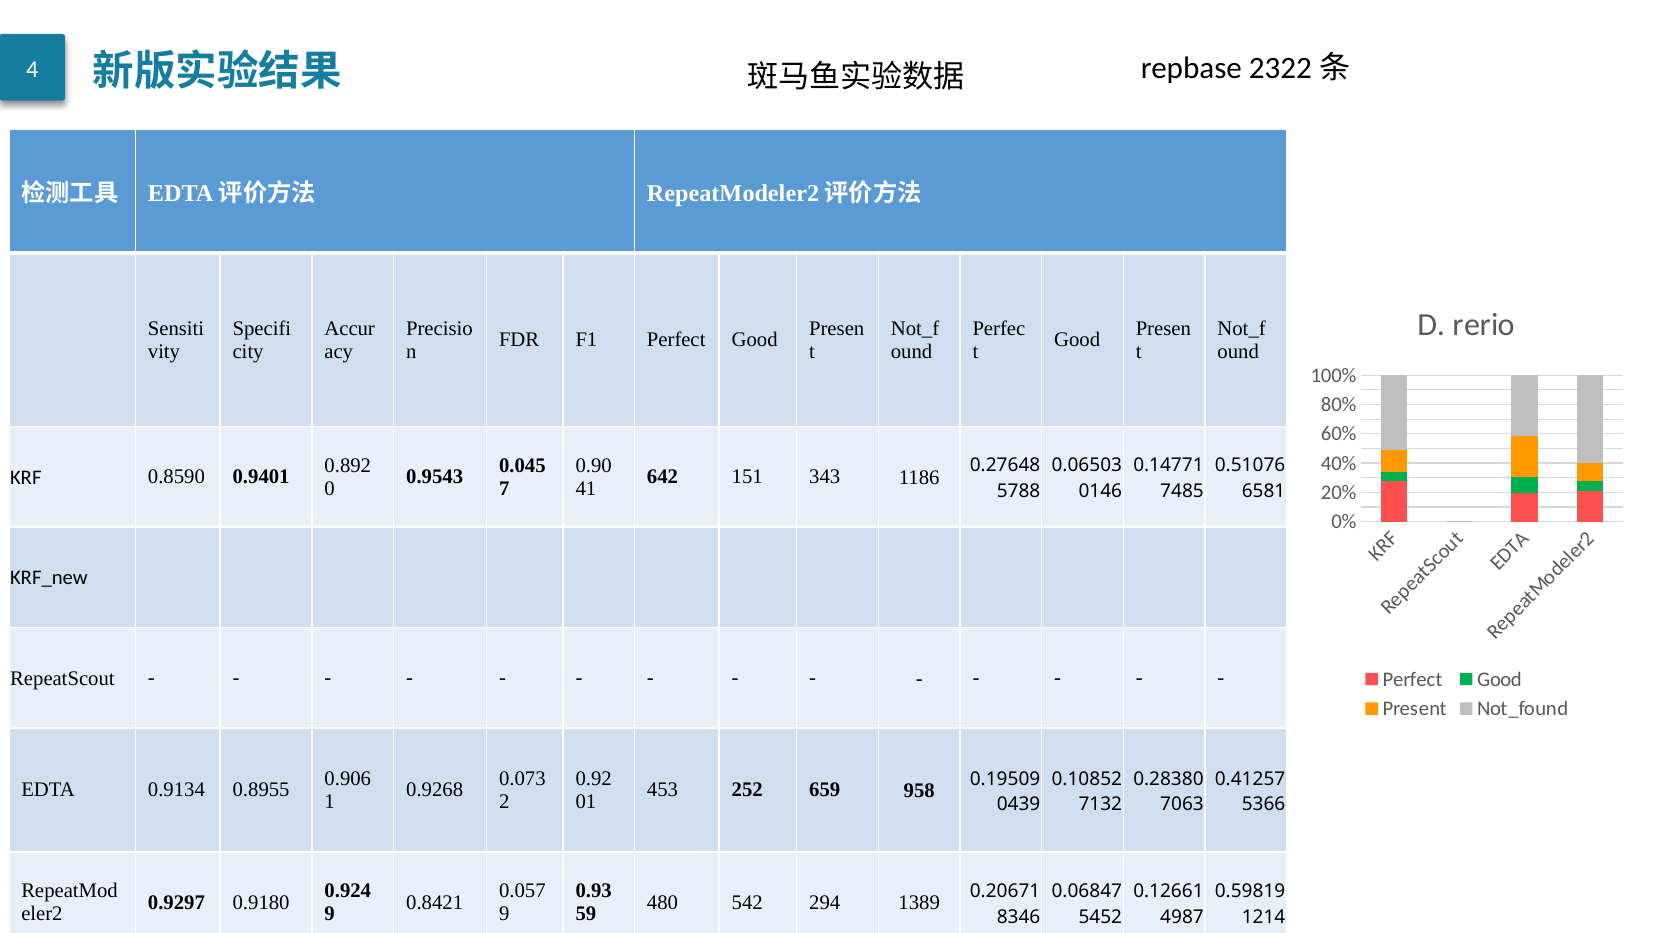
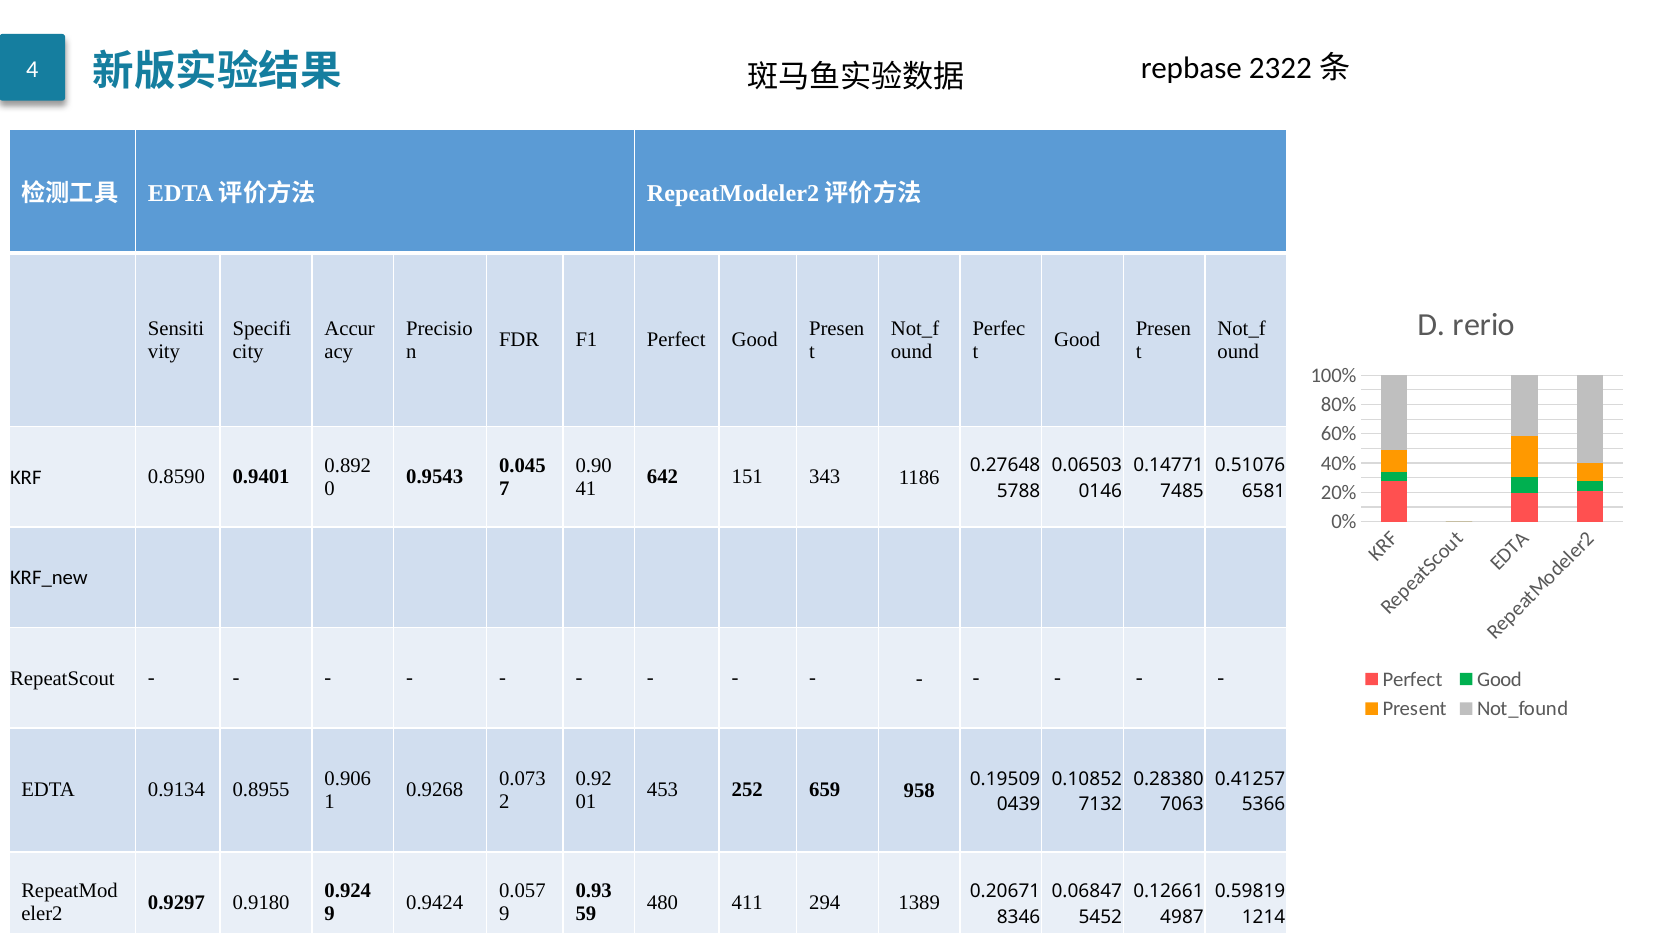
0.8421: 0.8421 -> 0.9424 (435, 903)
542: 542 -> 411 (747, 903)
